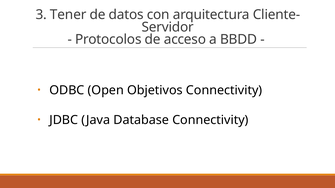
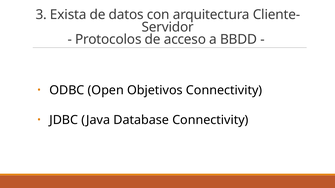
Tener: Tener -> Exista (68, 15)
